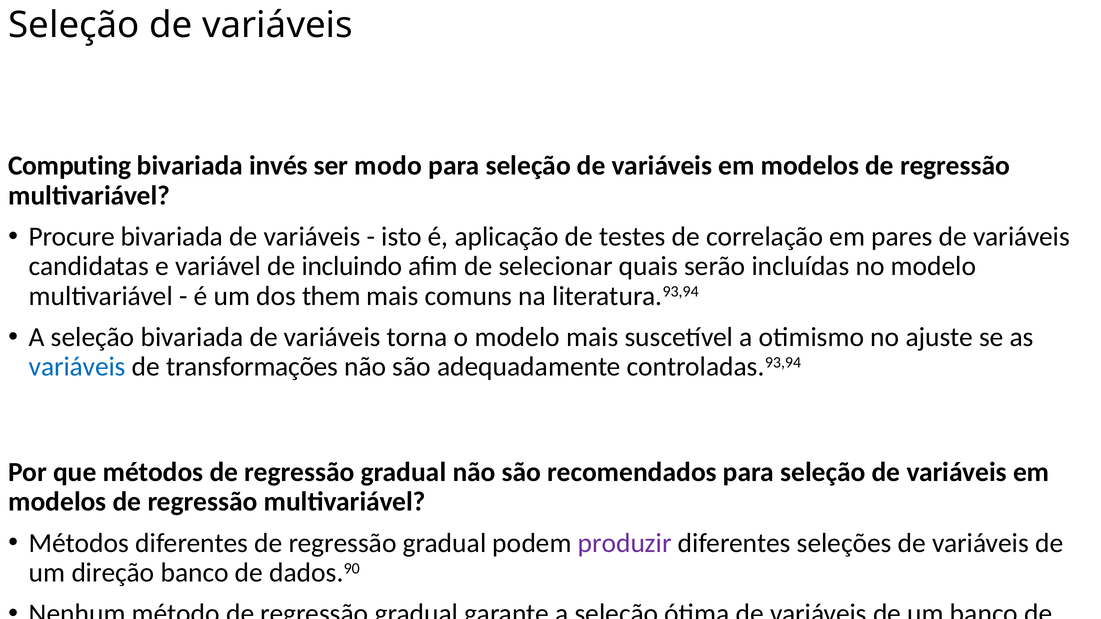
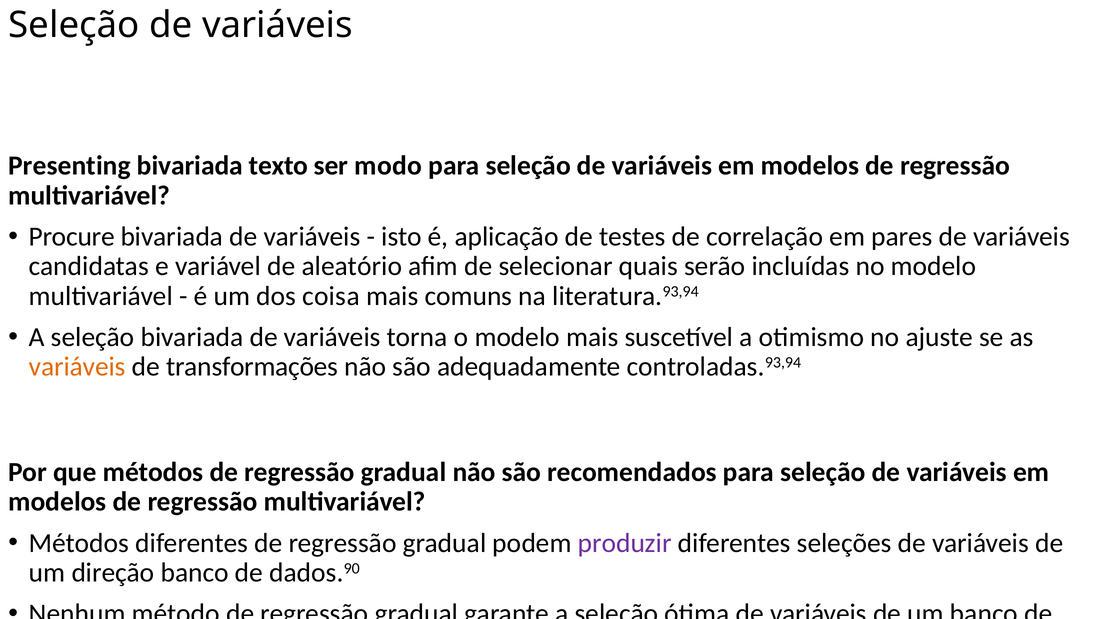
Computing: Computing -> Presenting (69, 166)
invés: invés -> texto (279, 166)
incluindo: incluindo -> aleatório (352, 266)
them: them -> coisa (331, 296)
variáveis colour: blue -> orange (77, 367)
